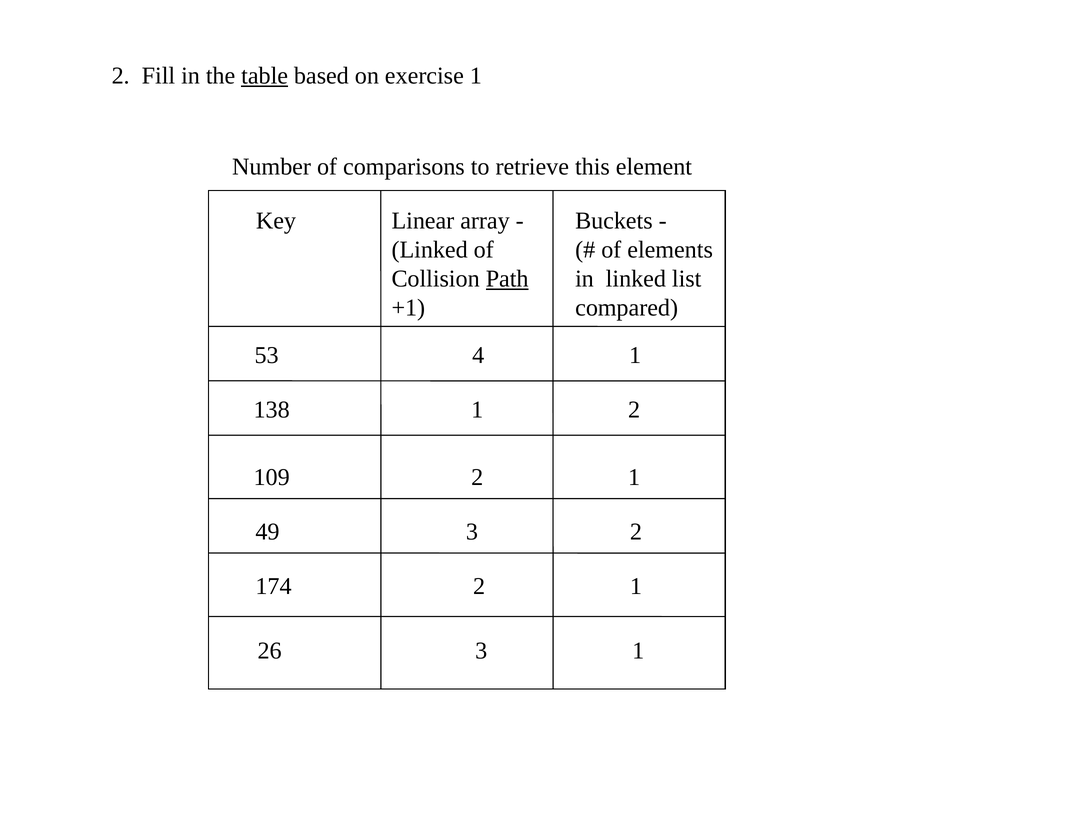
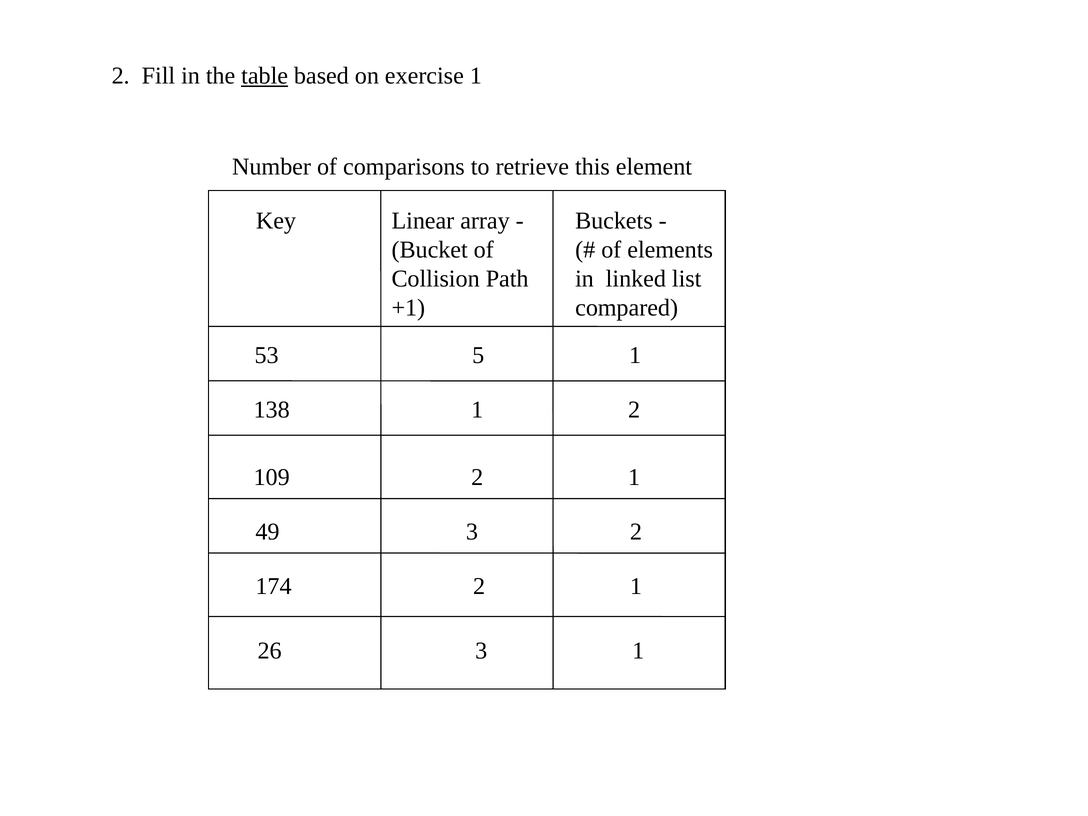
Linked: Linked -> Bucket (430, 250)
Path underline: present -> none (507, 279)
4: 4 -> 5 (478, 355)
